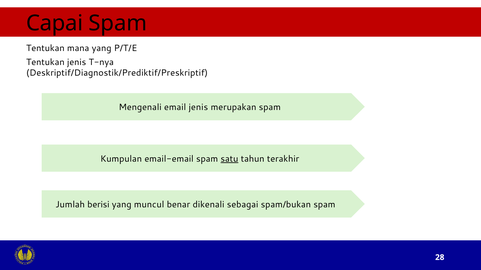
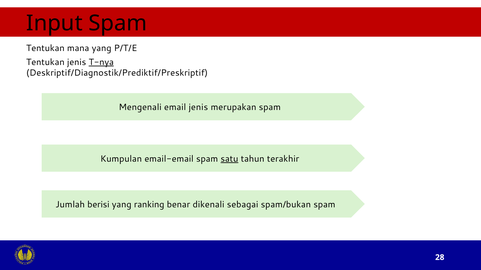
Capai: Capai -> Input (54, 23)
T-nya underline: none -> present (101, 62)
muncul: muncul -> ranking (149, 205)
